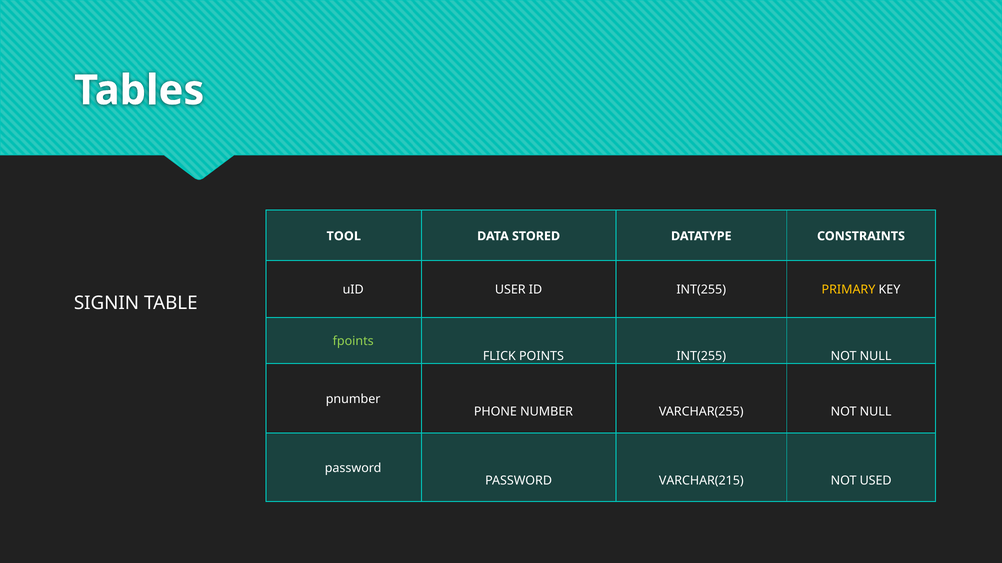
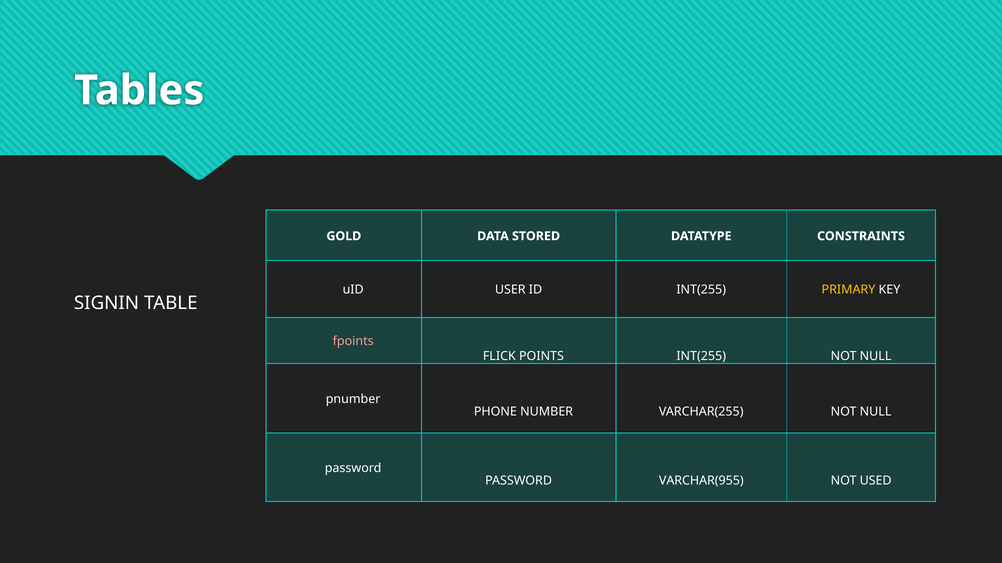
TOOL: TOOL -> GOLD (344, 236)
fpoints colour: light green -> pink (353, 342)
VARCHAR(215: VARCHAR(215 -> VARCHAR(955 (701, 481)
